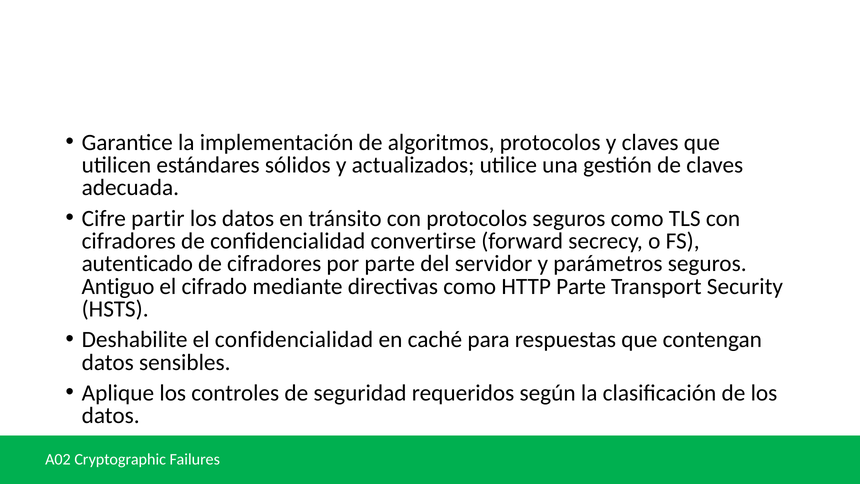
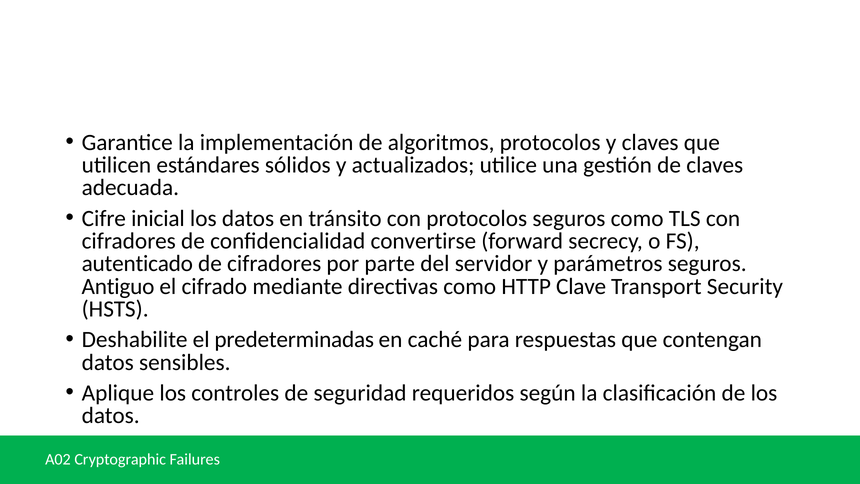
partir: partir -> inicial (158, 218)
HTTP Parte: Parte -> Clave (581, 286)
el confidencialidad: confidencialidad -> predeterminadas (294, 340)
